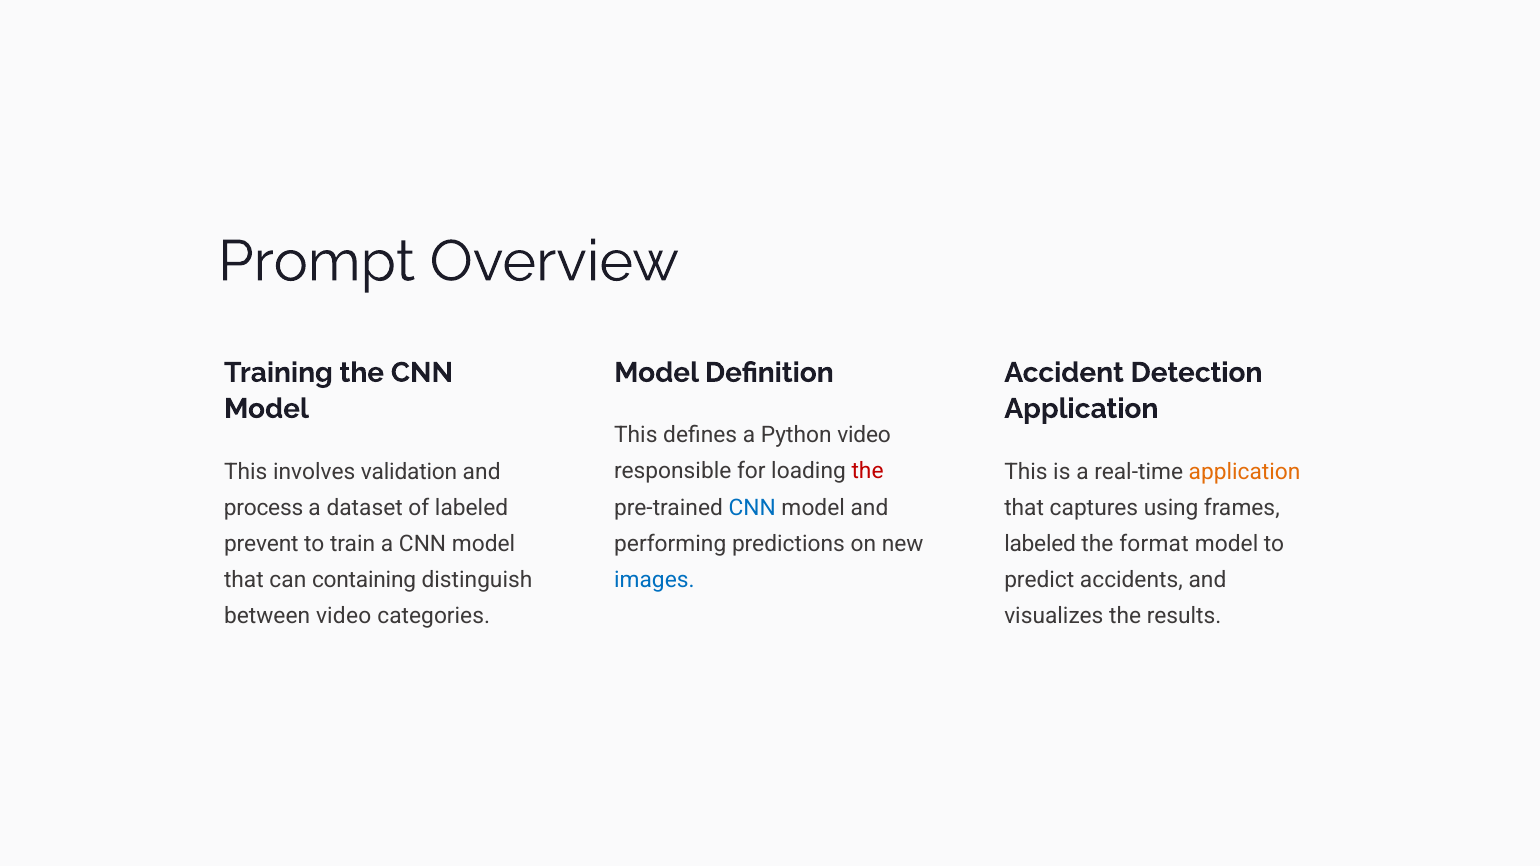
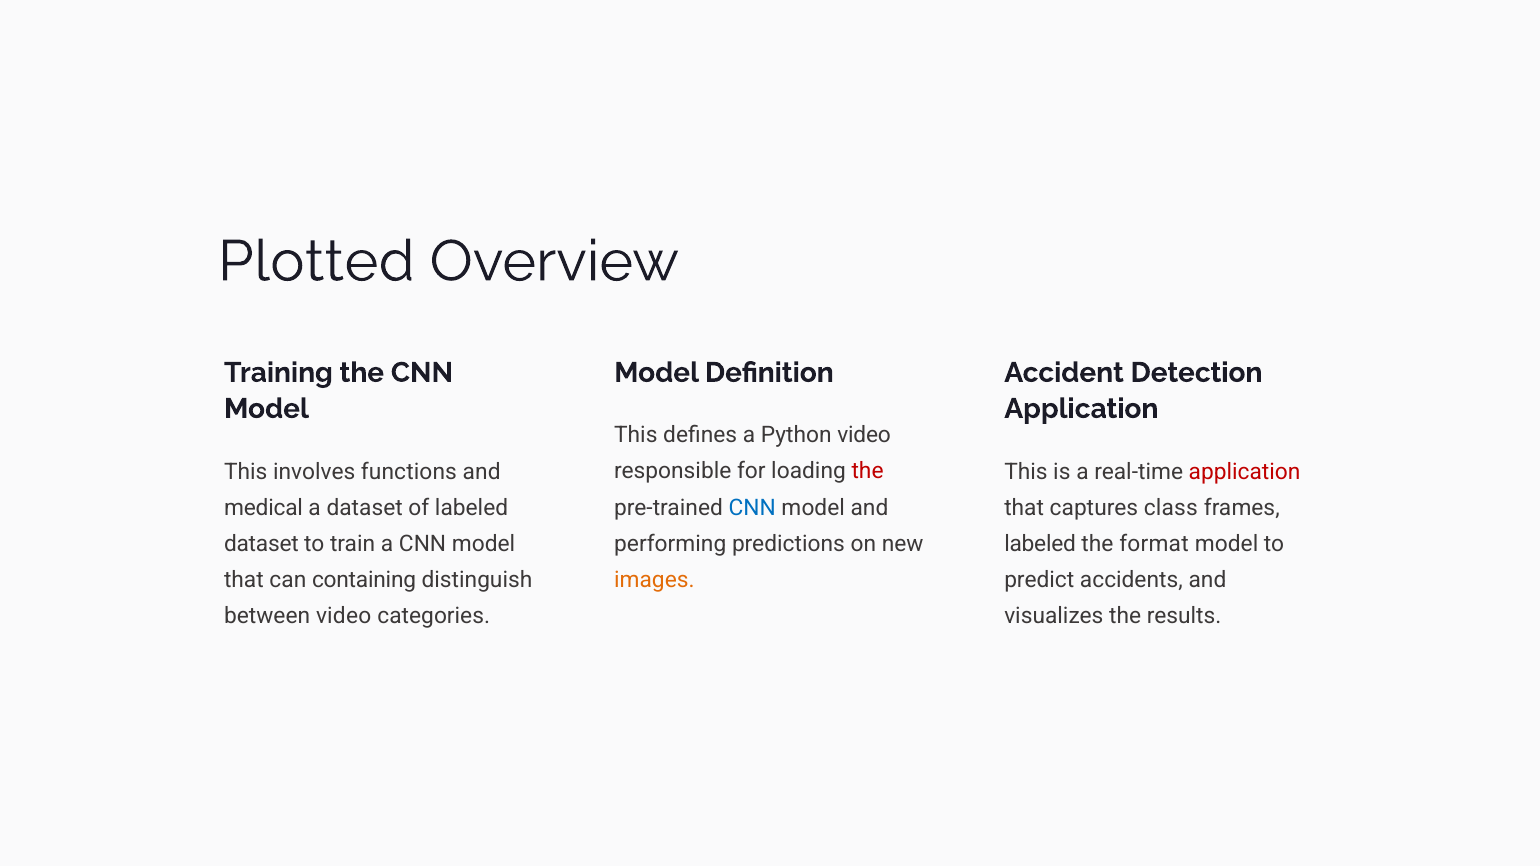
Prompt: Prompt -> Plotted (316, 262)
validation: validation -> functions (409, 472)
application colour: orange -> red (1245, 472)
process: process -> medical (264, 508)
using: using -> class (1171, 508)
prevent: prevent -> dataset (261, 544)
images colour: blue -> orange (654, 580)
